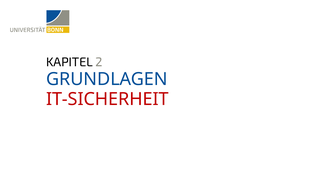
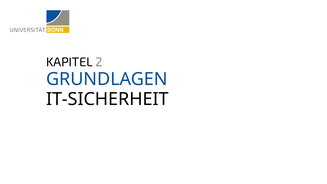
IT-SICHERHEIT colour: red -> black (107, 99)
